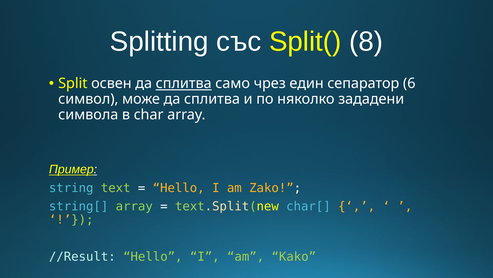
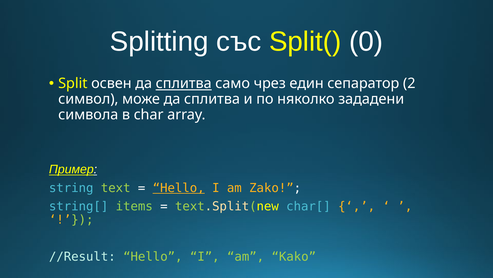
8: 8 -> 0 (366, 41)
6: 6 -> 2 (409, 83)
Hello underline: none -> present (179, 188)
string[ array: array -> items (134, 206)
